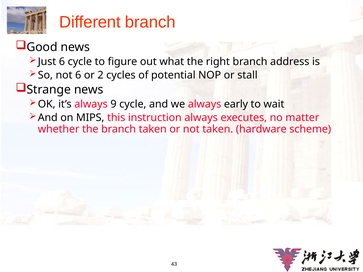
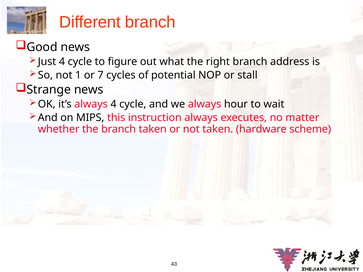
Just 6: 6 -> 4 (62, 62)
not 6: 6 -> 1 (78, 75)
2: 2 -> 7 (101, 75)
always 9: 9 -> 4 (114, 104)
early: early -> hour (236, 104)
